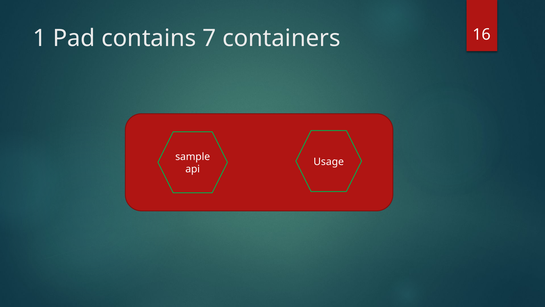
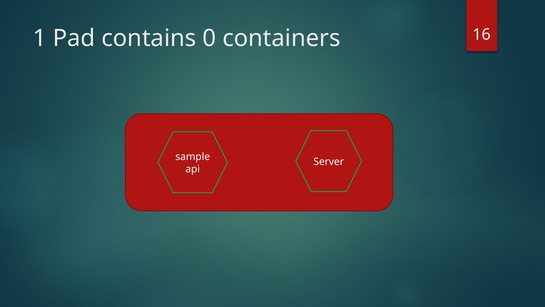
7: 7 -> 0 (209, 38)
Usage: Usage -> Server (329, 162)
